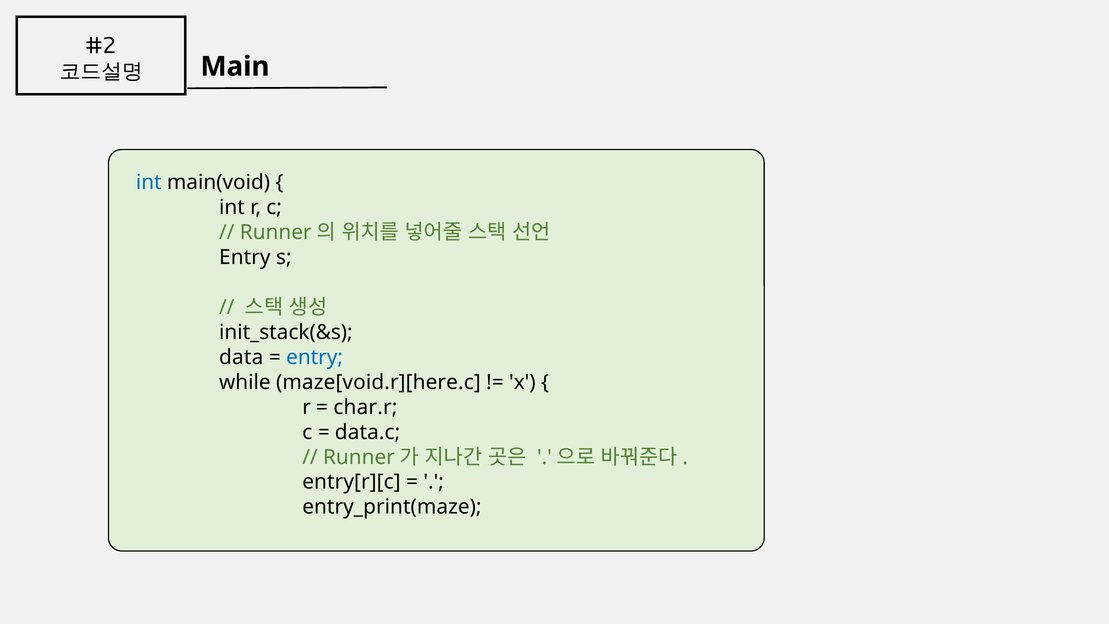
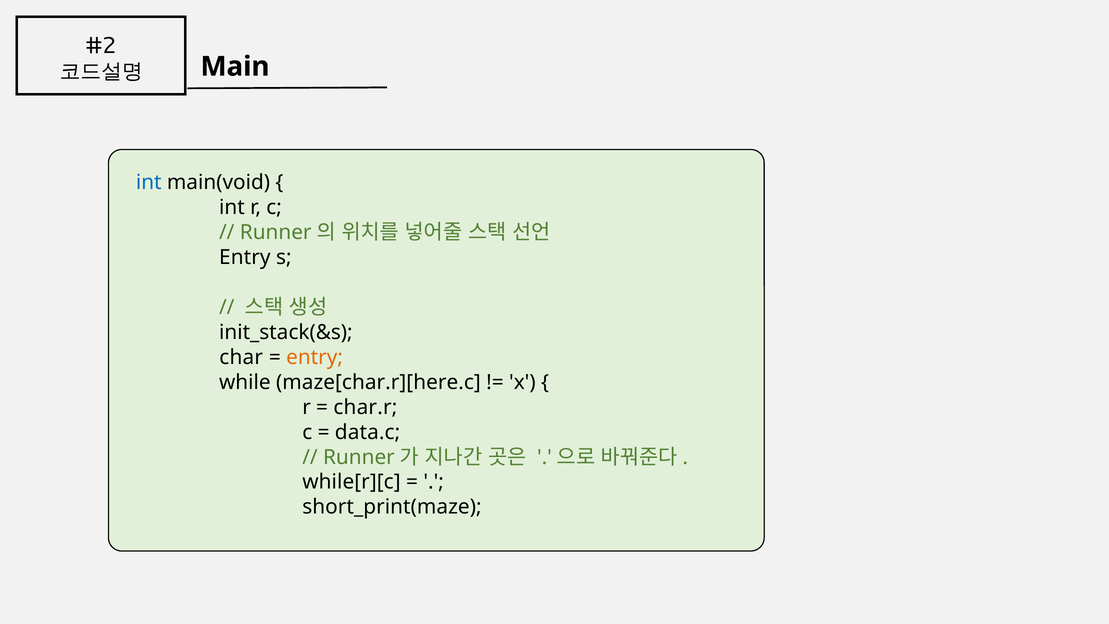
data: data -> char (241, 357)
entry colour: blue -> orange (315, 357)
maze[void.r][here.c: maze[void.r][here.c -> maze[char.r][here.c (378, 382)
entry[r][c: entry[r][c -> while[r][c (351, 482)
entry_print(maze: entry_print(maze -> short_print(maze (392, 507)
